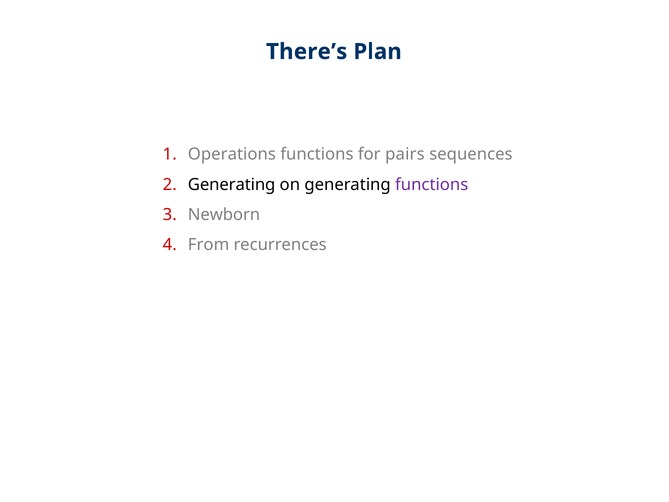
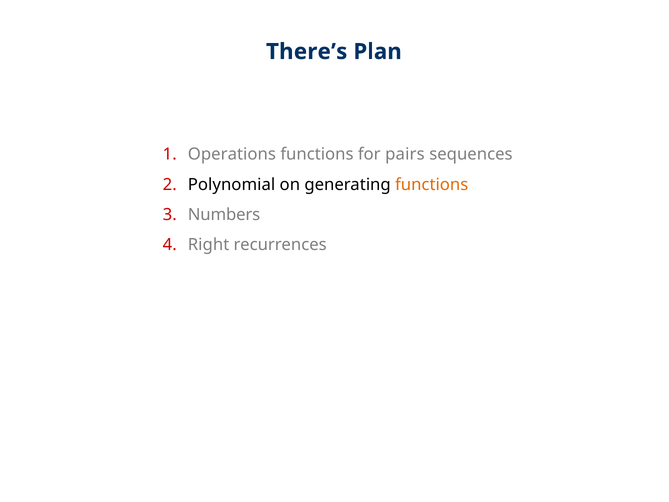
Generating: Generating -> Polynomial (232, 184)
functions colour: purple -> orange (432, 184)
Newborn: Newborn -> Numbers (224, 215)
From: From -> Right (209, 245)
